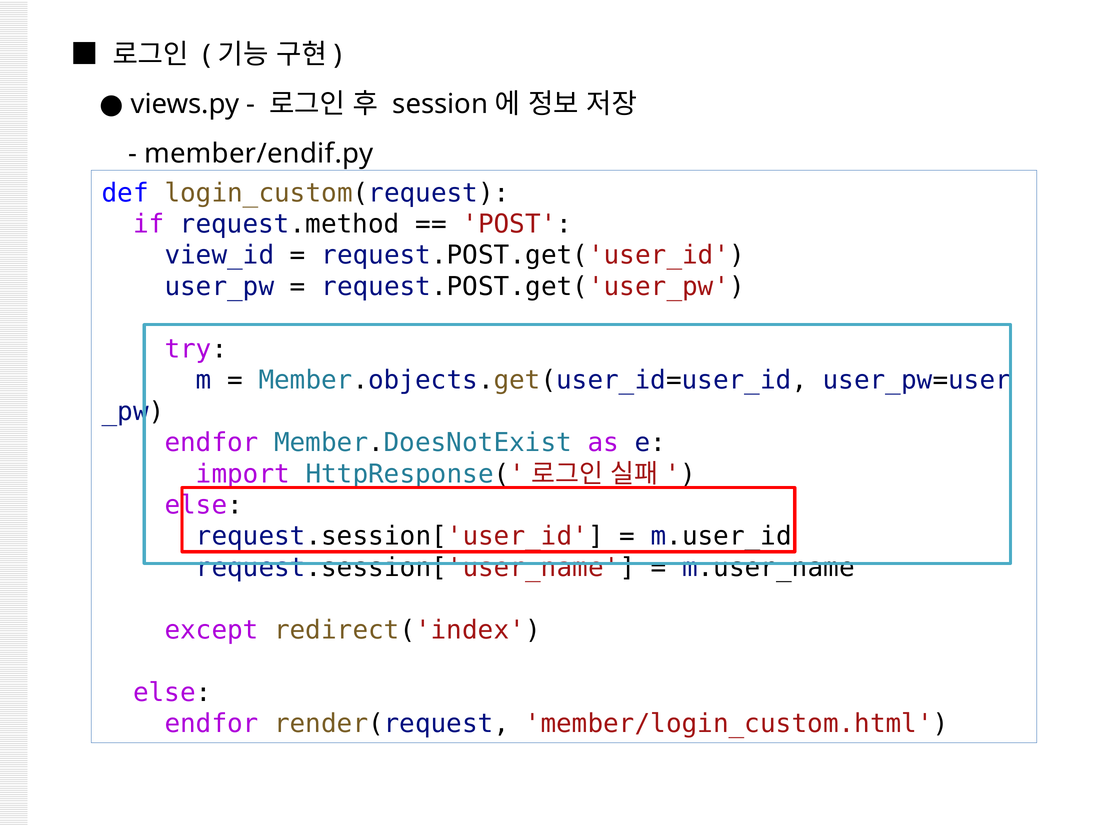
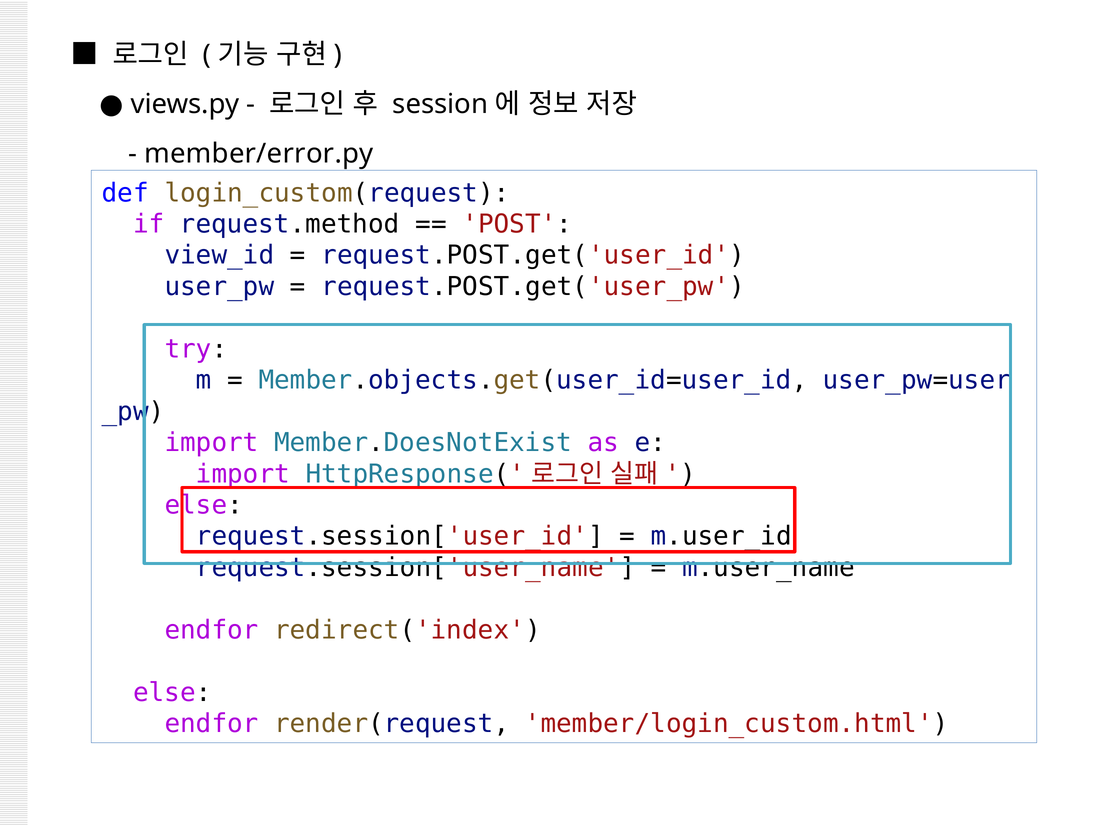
member/endif.py: member/endif.py -> member/error.py (259, 154)
endfor: endfor -> import (212, 443)
except: except -> endfor (212, 630)
